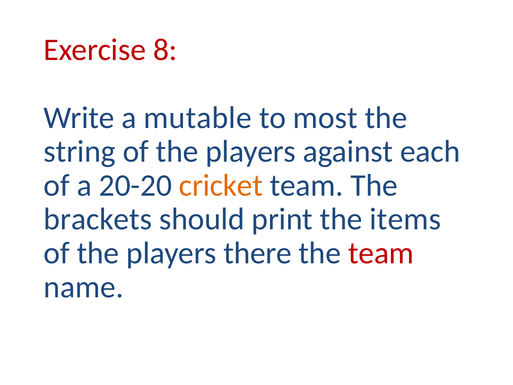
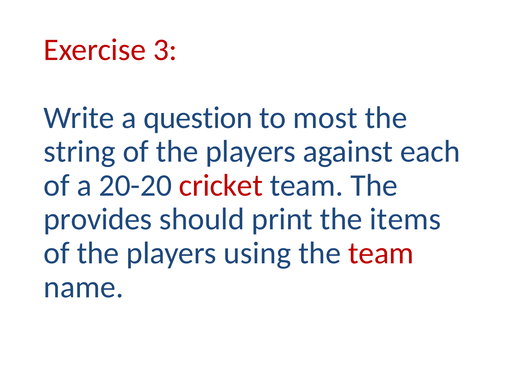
8: 8 -> 3 (165, 50)
mutable: mutable -> question (198, 118)
cricket colour: orange -> red (221, 185)
brackets: brackets -> provides (98, 219)
there: there -> using (257, 253)
